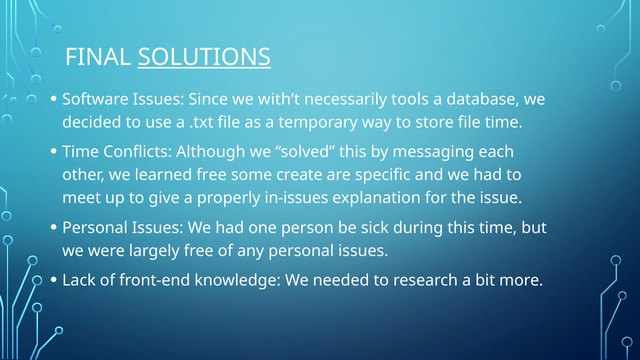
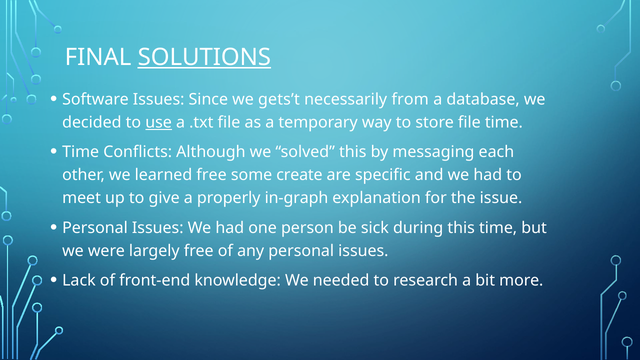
with’t: with’t -> gets’t (279, 99)
tools: tools -> from (410, 99)
use underline: none -> present (159, 122)
in-issues: in-issues -> in-graph (296, 198)
